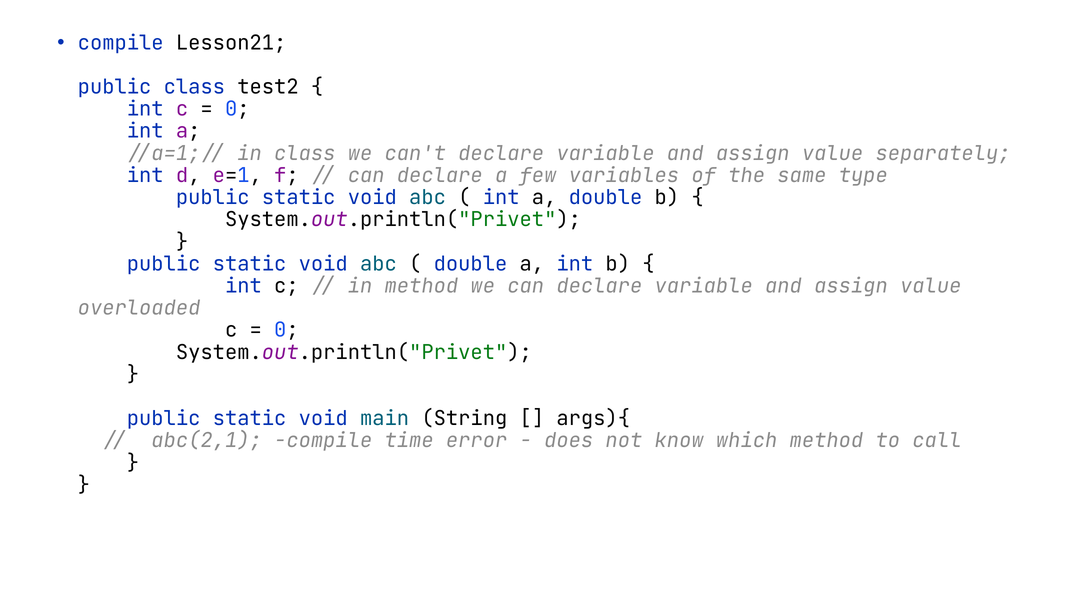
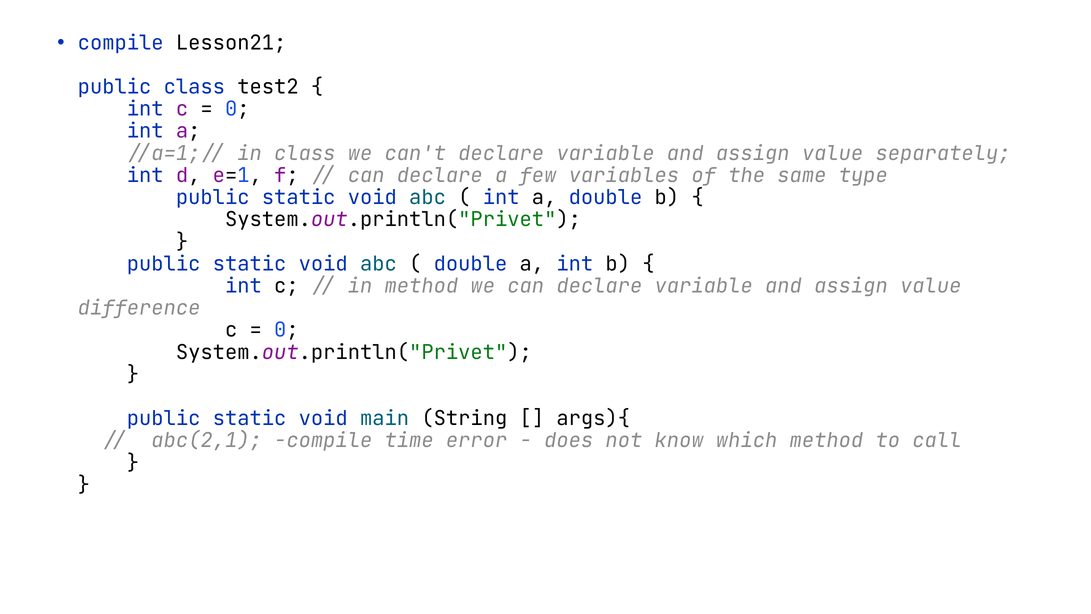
overloaded: overloaded -> difference (139, 308)
